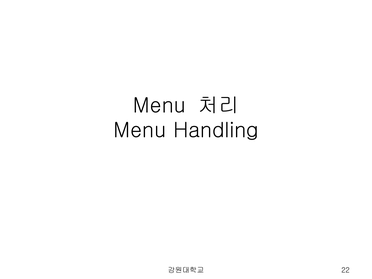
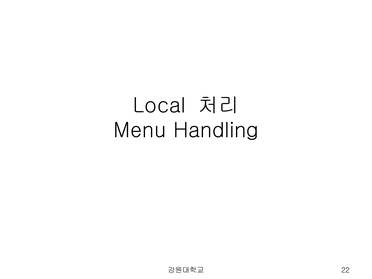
Menu: Menu -> Local (159, 106)
